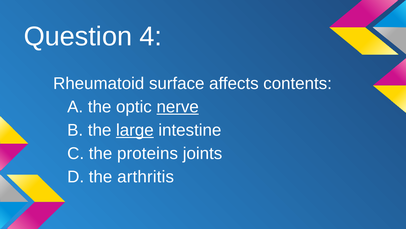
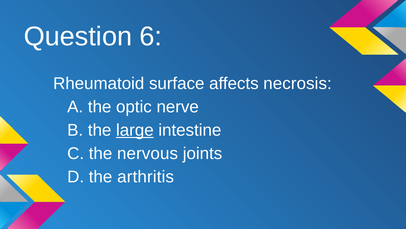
4: 4 -> 6 (151, 36)
contents: contents -> necrosis (298, 83)
nerve underline: present -> none (178, 107)
proteins: proteins -> nervous (148, 153)
